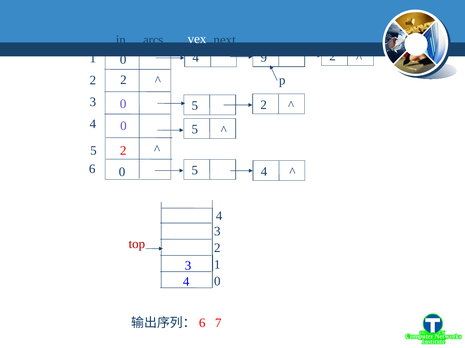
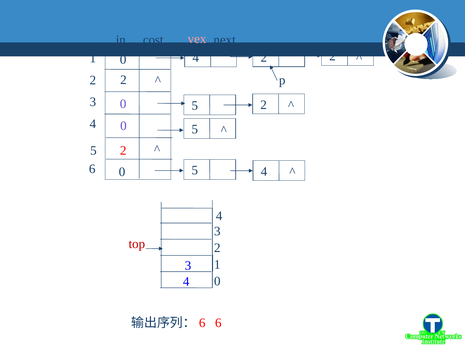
vex colour: white -> pink (197, 39)
arcs: arcs -> cost (153, 40)
4 9: 9 -> 2 (264, 58)
7: 7 -> 6 (218, 324)
